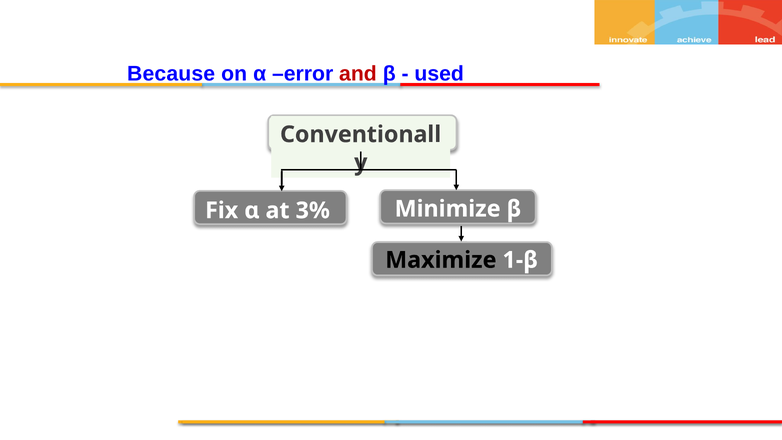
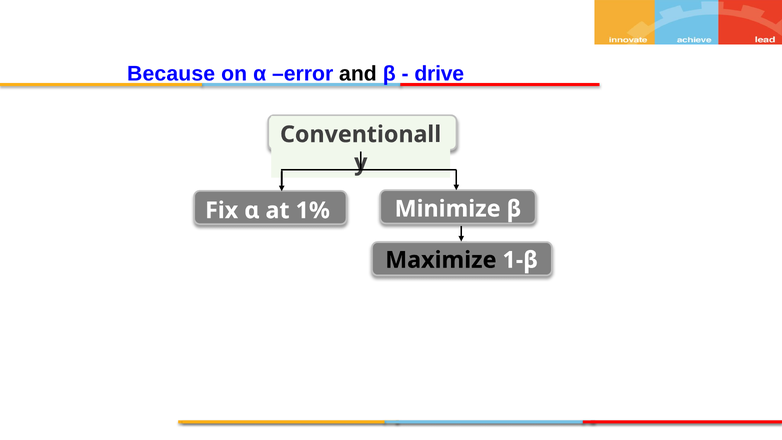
and colour: red -> black (358, 74)
used: used -> drive (439, 74)
3%: 3% -> 1% (313, 210)
